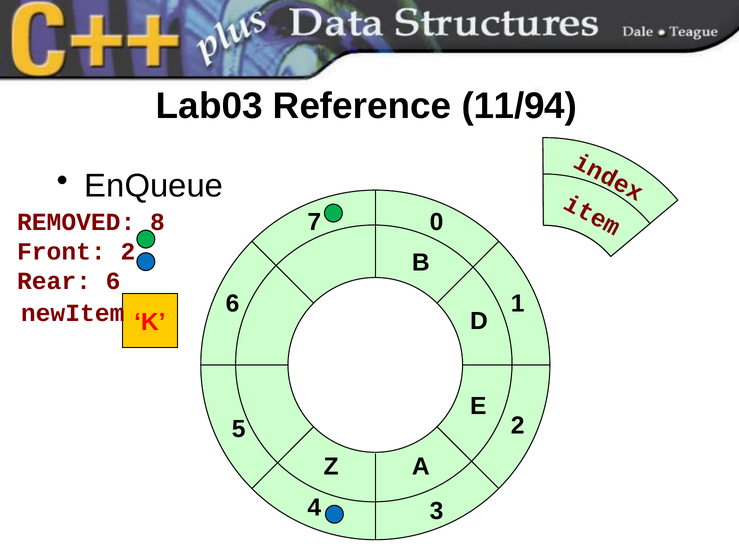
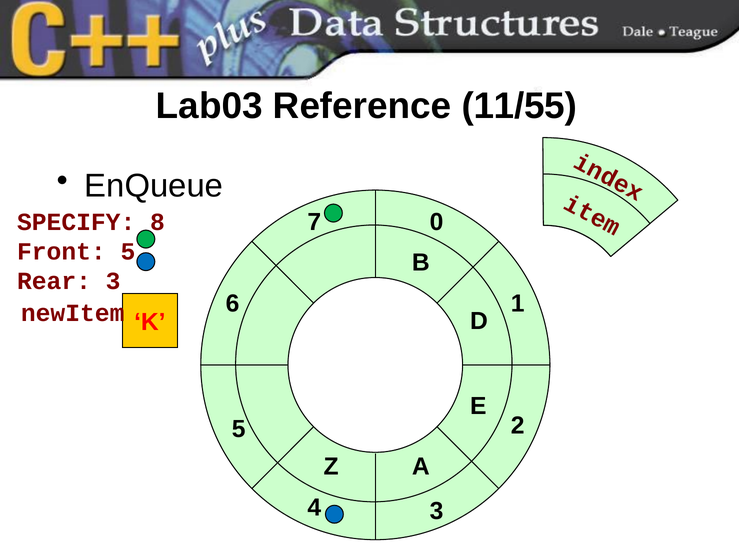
11/94: 11/94 -> 11/55 (519, 106)
REMOVED: REMOVED -> SPECIFY (76, 222)
Front 2: 2 -> 5 (128, 251)
Rear 6: 6 -> 3 (113, 281)
